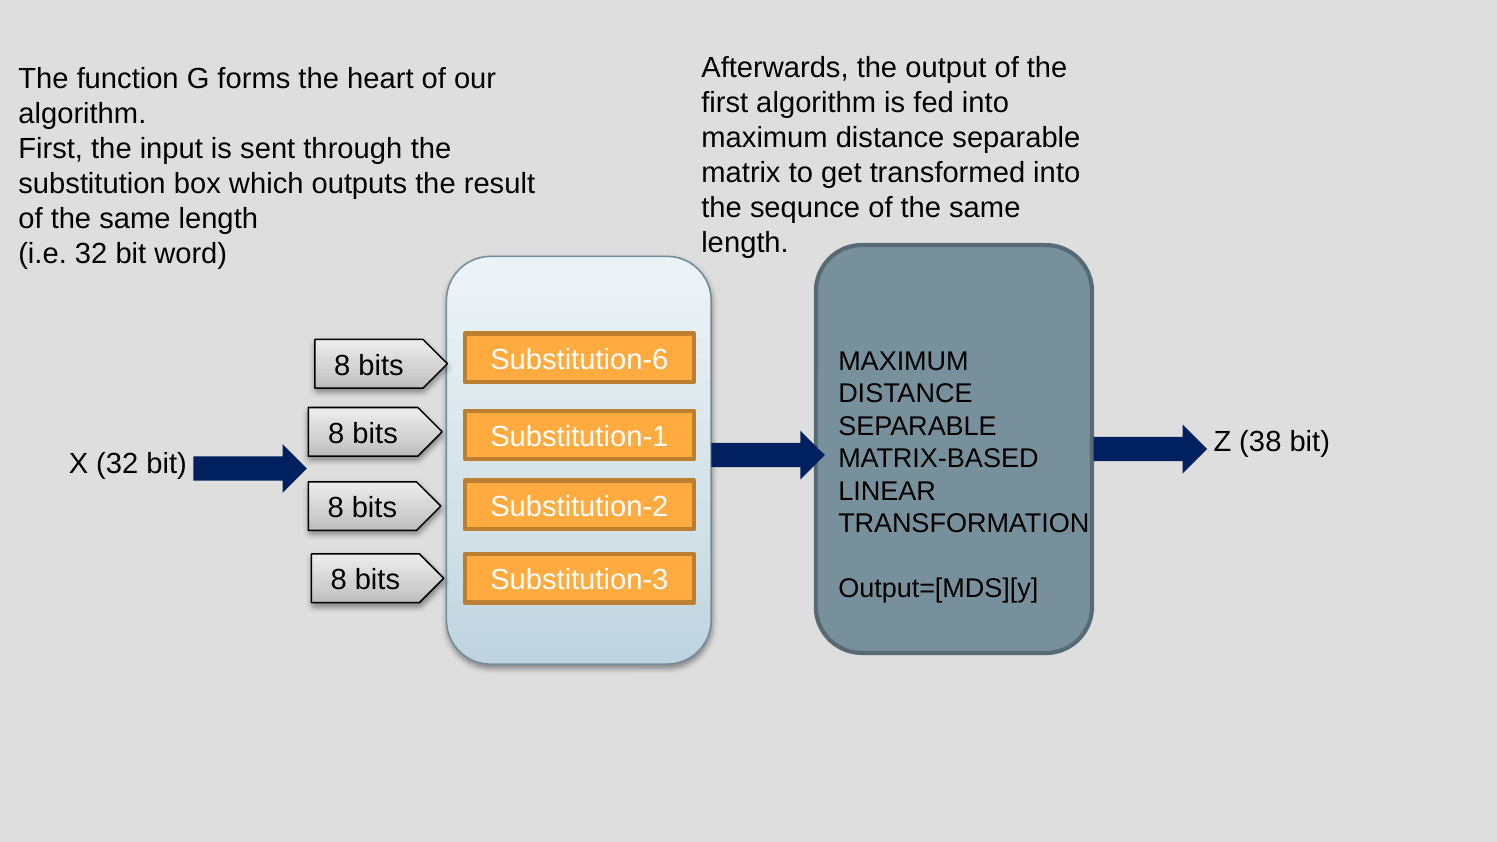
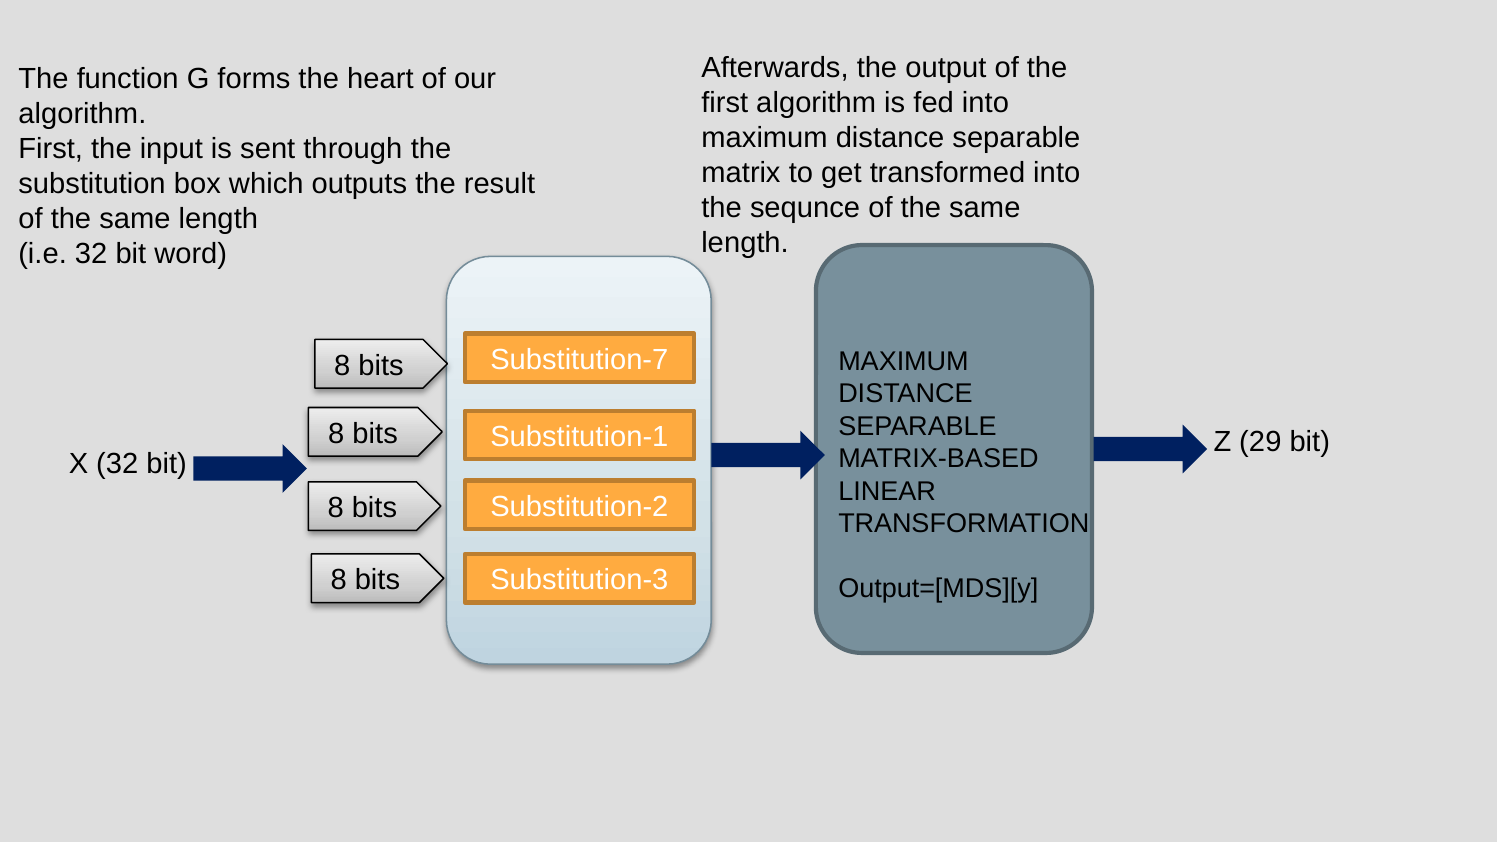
Substitution-6: Substitution-6 -> Substitution-7 (579, 360)
38: 38 -> 29 (1260, 442)
